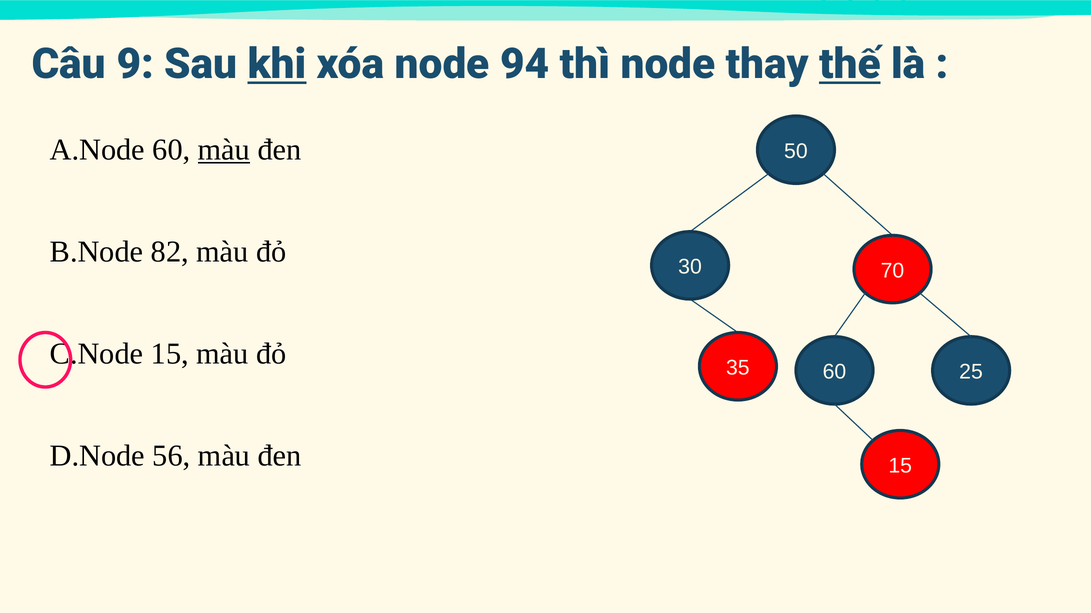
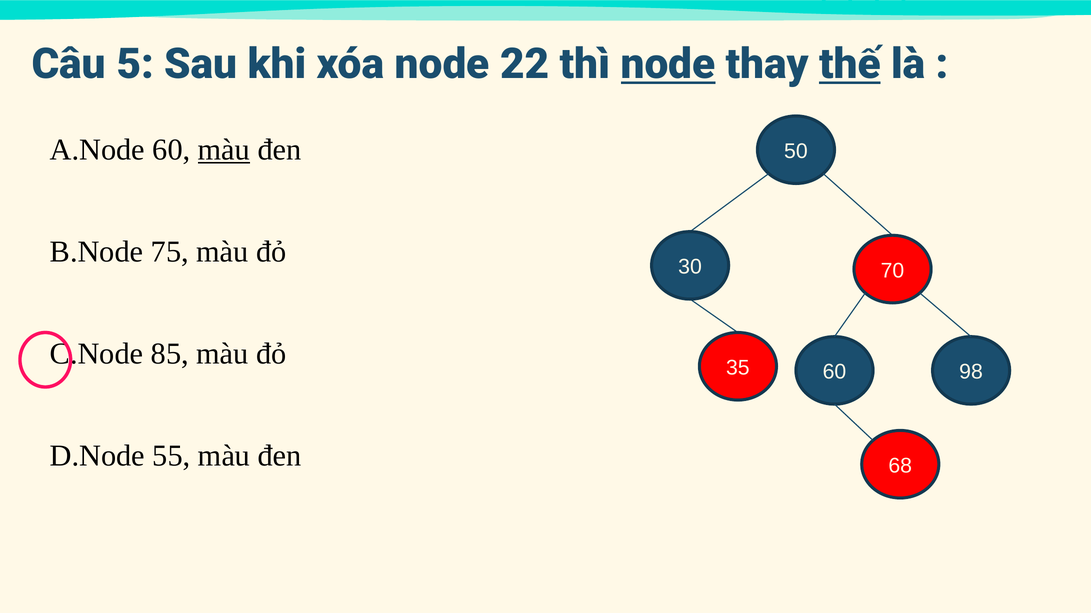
9: 9 -> 5 (135, 65)
khi underline: present -> none (277, 65)
94: 94 -> 22 (525, 65)
node underline: none -> present (668, 65)
82: 82 -> 75 (170, 252)
15: 15 -> 85 (170, 354)
25: 25 -> 98 (971, 372)
56: 56 -> 55 (171, 456)
đen 15: 15 -> 68 (900, 466)
